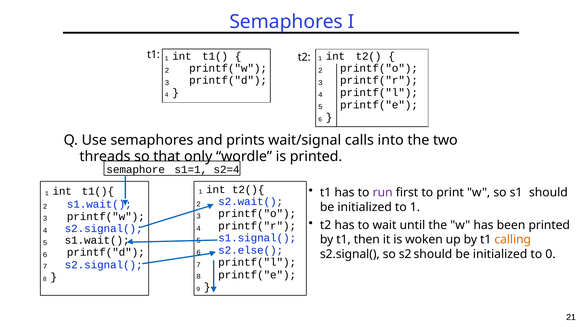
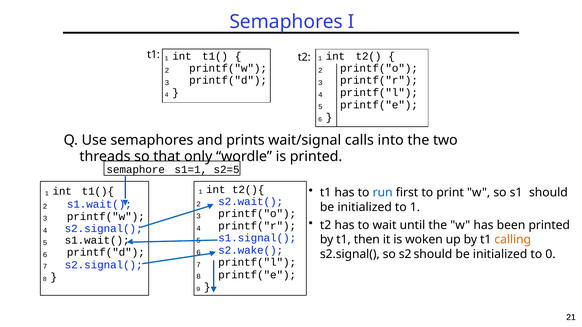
s2=4: s2=4 -> s2=5 (227, 170)
run colour: purple -> blue (383, 193)
s2.else(: s2.else( -> s2.wake( (251, 250)
